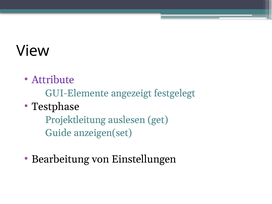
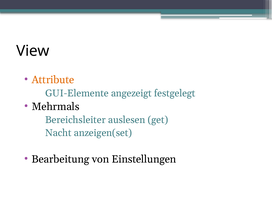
Attribute colour: purple -> orange (53, 80)
Testphase: Testphase -> Mehrmals (56, 107)
Projektleitung: Projektleitung -> Bereichsleiter (75, 120)
Guide: Guide -> Nacht (58, 133)
